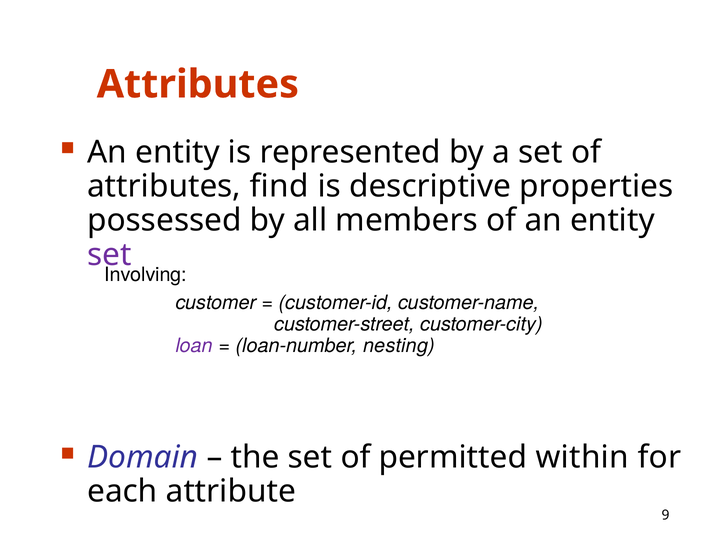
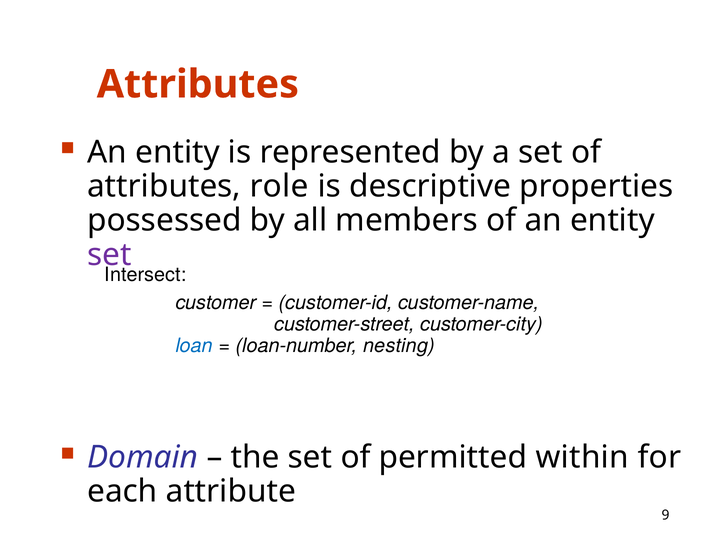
find: find -> role (279, 186)
Involving: Involving -> Intersect (145, 275)
loan colour: purple -> blue (194, 346)
